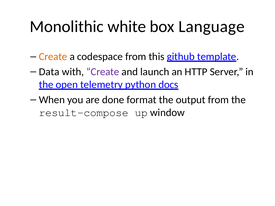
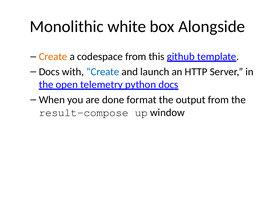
Language: Language -> Alongside (212, 27)
Data: Data -> Docs (49, 72)
Create colour: purple -> blue (103, 72)
